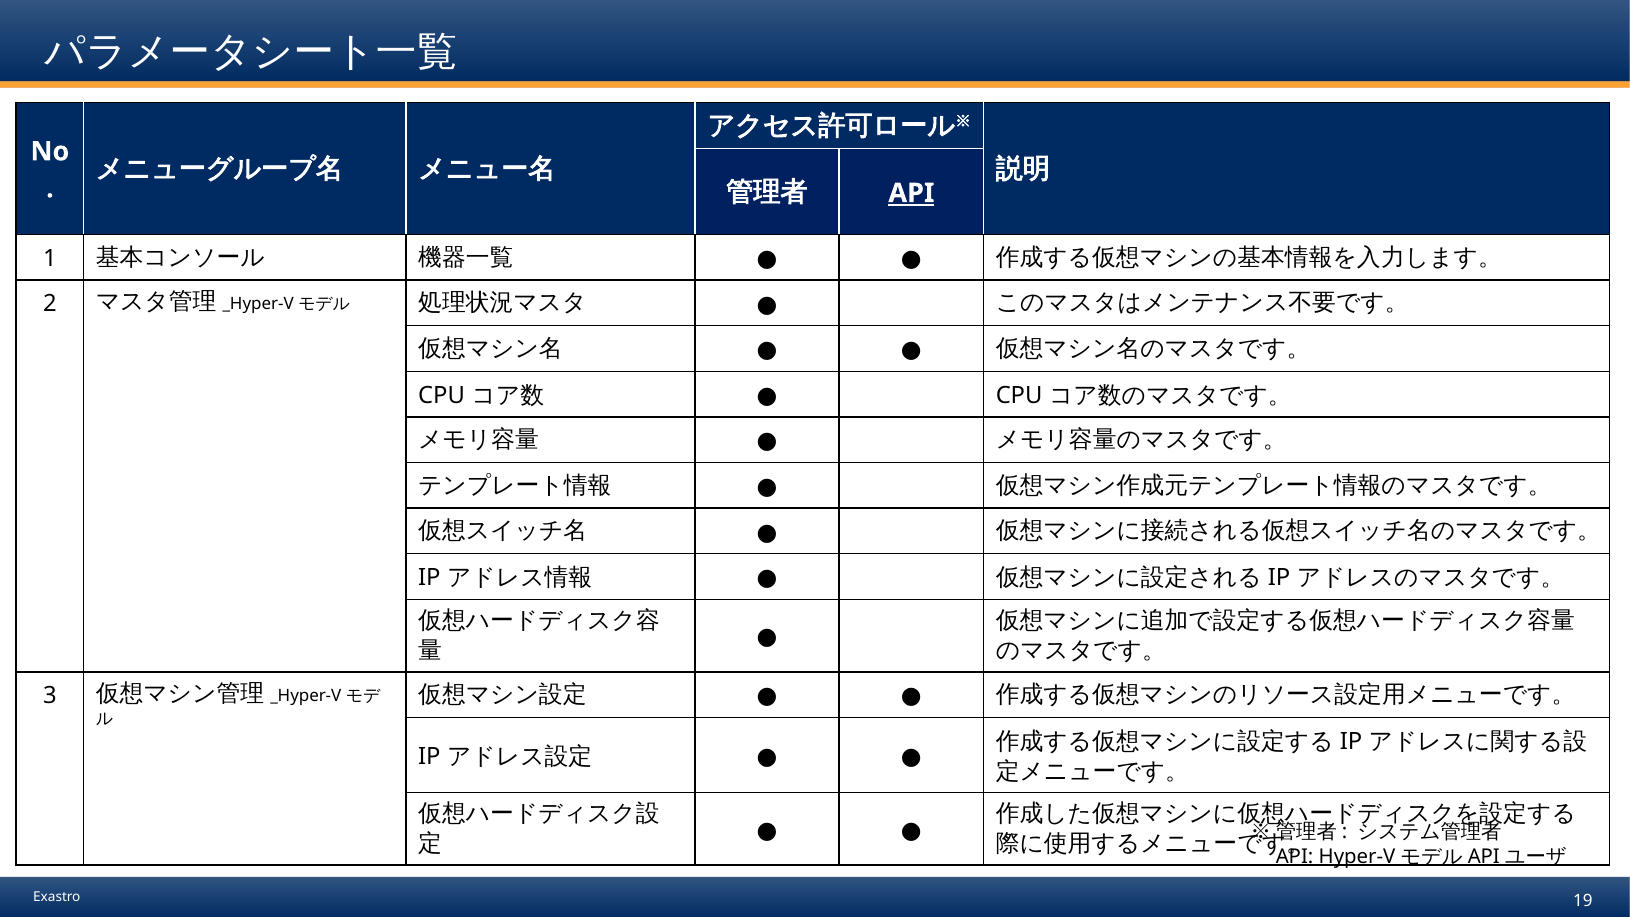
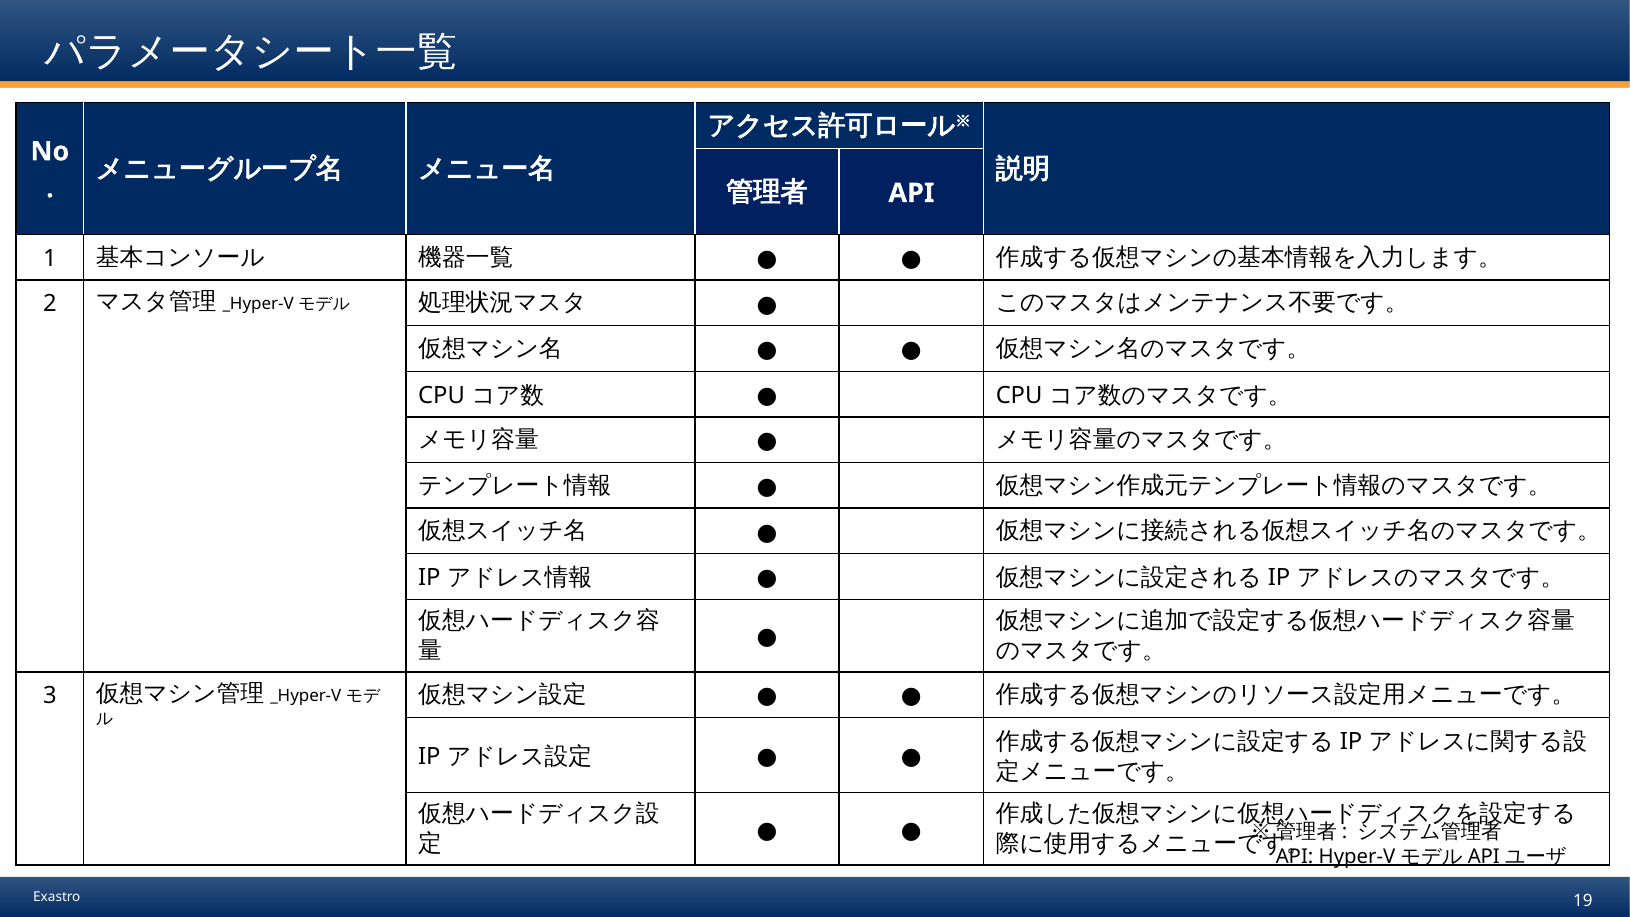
API underline: present -> none (911, 193)
